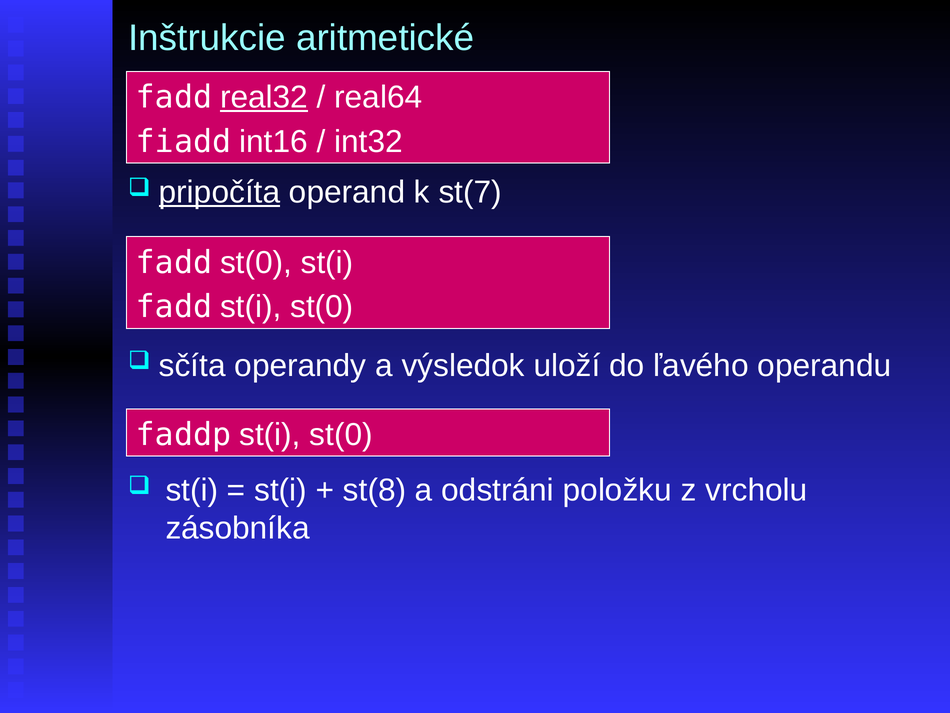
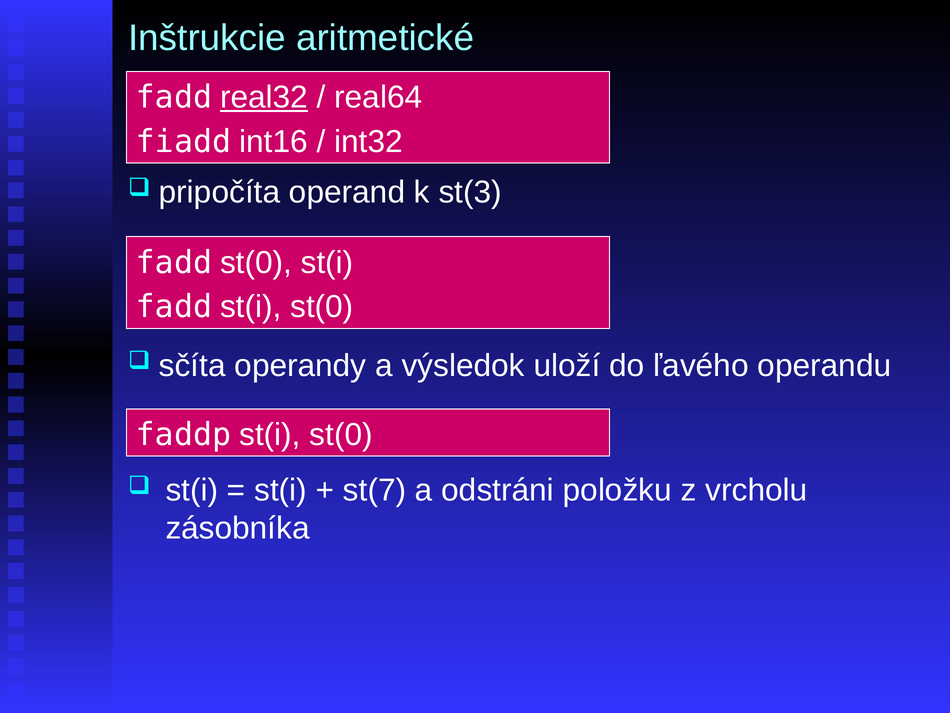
pripočíta underline: present -> none (219, 192)
st(7: st(7 -> st(3 (470, 192)
st(8: st(8 -> st(7 (375, 490)
